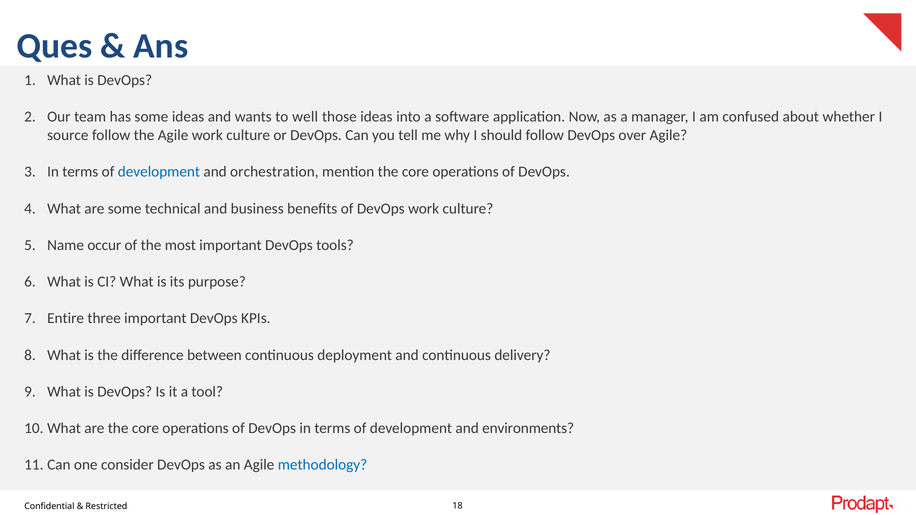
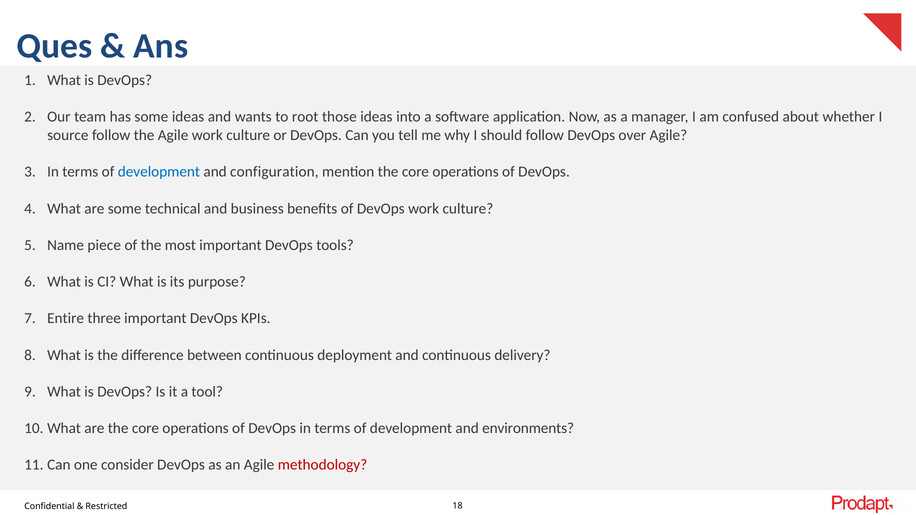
well: well -> root (305, 117)
orchestration: orchestration -> configuration (274, 172)
occur: occur -> piece (104, 245)
methodology colour: blue -> red (323, 465)
